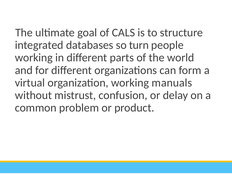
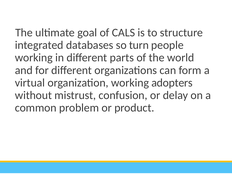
manuals: manuals -> adopters (172, 83)
